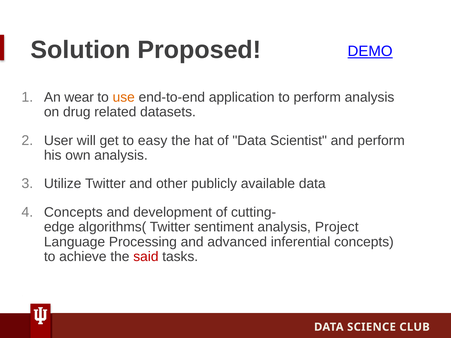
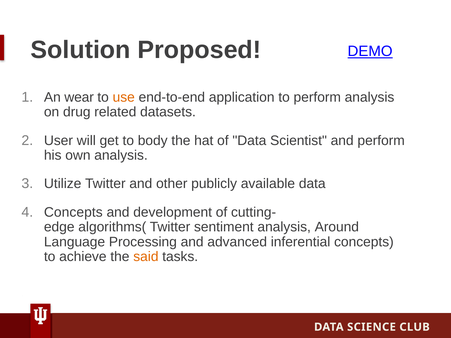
easy: easy -> body (153, 141)
Project: Project -> Around (337, 227)
said colour: red -> orange (146, 257)
